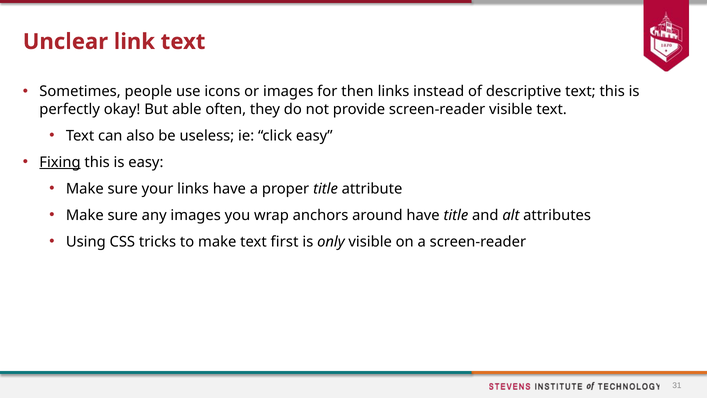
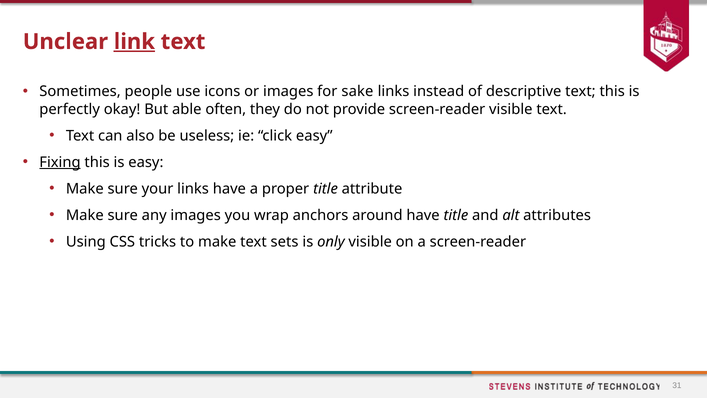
link underline: none -> present (134, 42)
then: then -> sake (357, 91)
first: first -> sets (285, 242)
